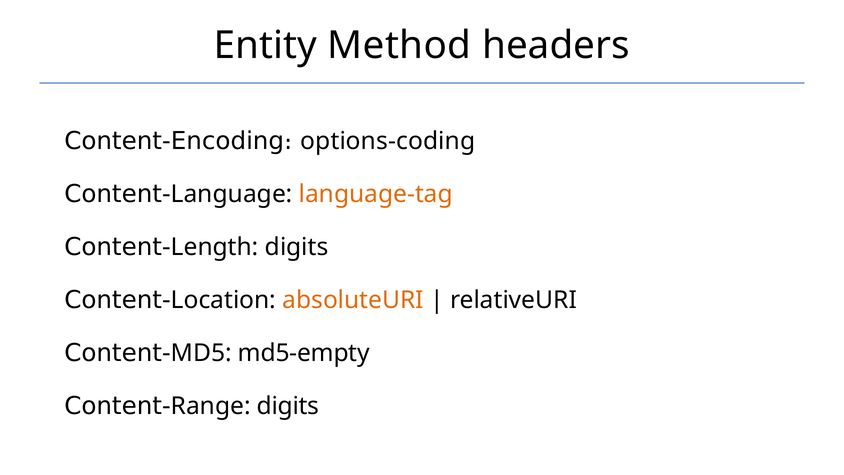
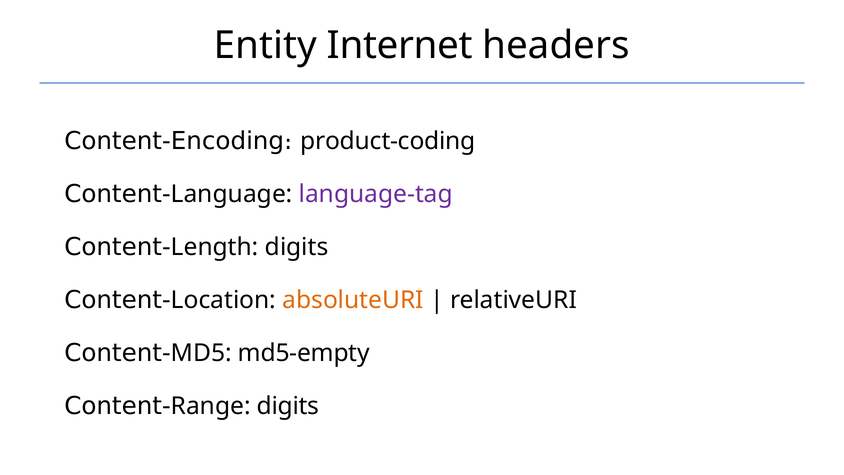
Method: Method -> Internet (400, 46)
options-coding: options-coding -> product-coding (388, 141)
language-tag colour: orange -> purple (376, 194)
